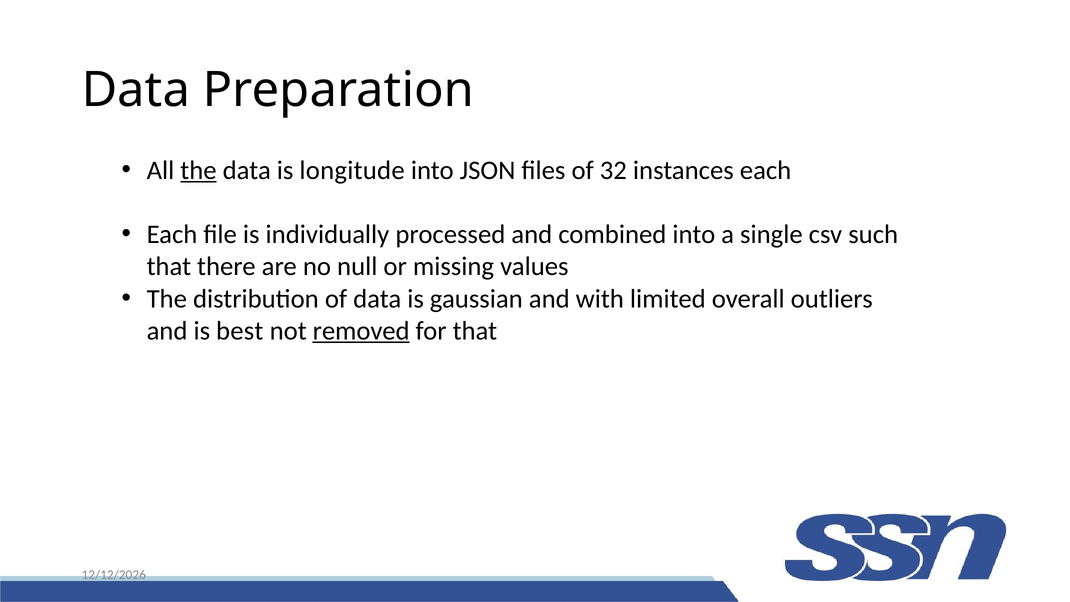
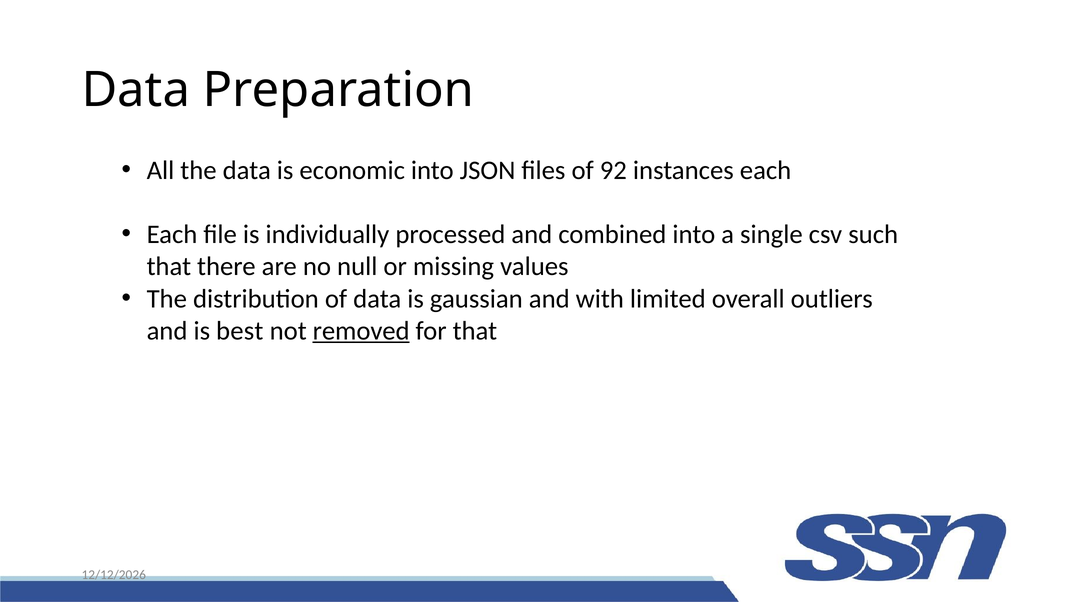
the underline: present -> none (198, 170)
longitude: longitude -> economic (352, 170)
32: 32 -> 92 (613, 170)
